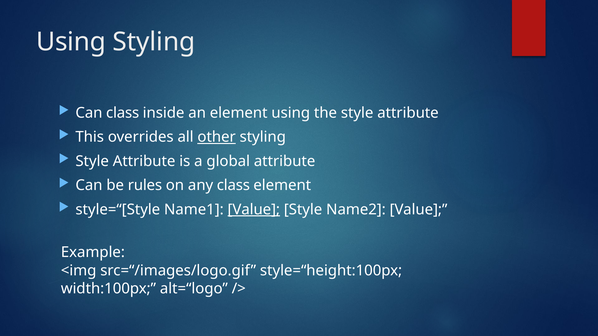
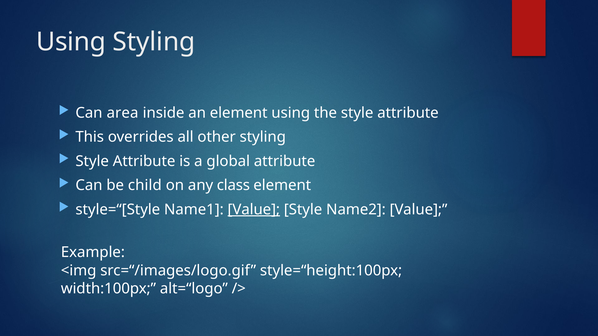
Can class: class -> area (123, 113)
other underline: present -> none (217, 137)
rules: rules -> child (145, 185)
